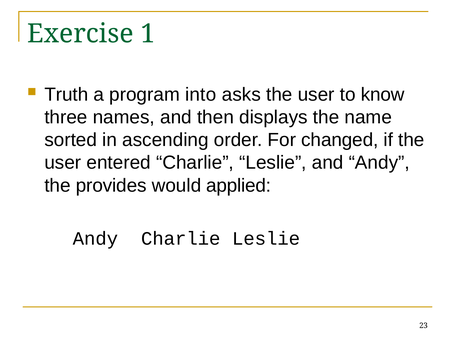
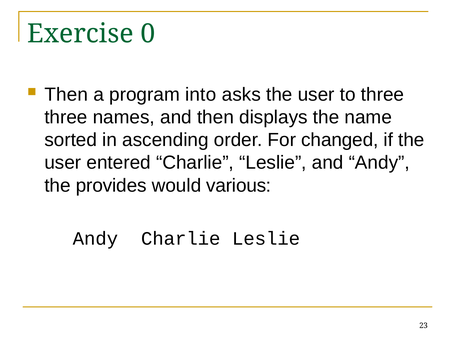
1: 1 -> 0 (148, 34)
Truth: Truth -> Then (66, 95)
to know: know -> three (383, 95)
applied: applied -> various (239, 186)
